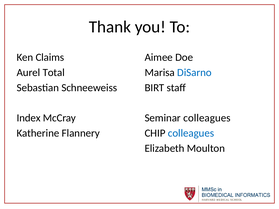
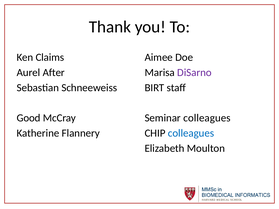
Total: Total -> After (54, 73)
DiSarno colour: blue -> purple (194, 73)
Index: Index -> Good (29, 118)
